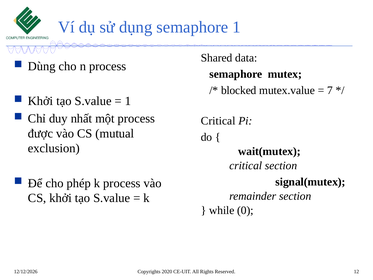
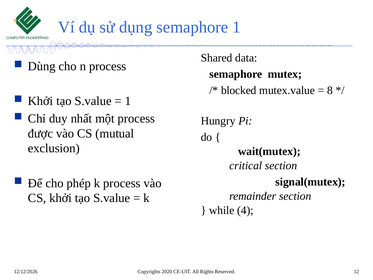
7: 7 -> 8 (330, 90)
Critical: Critical -> Hungry (218, 121)
0: 0 -> 4 (245, 210)
